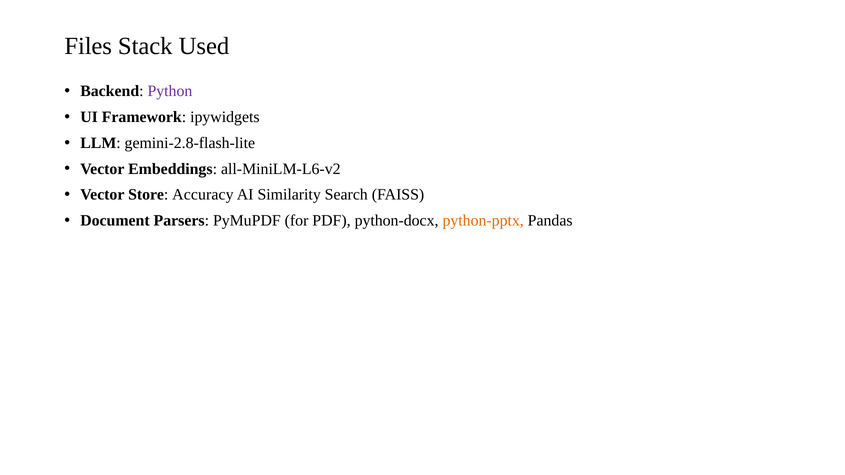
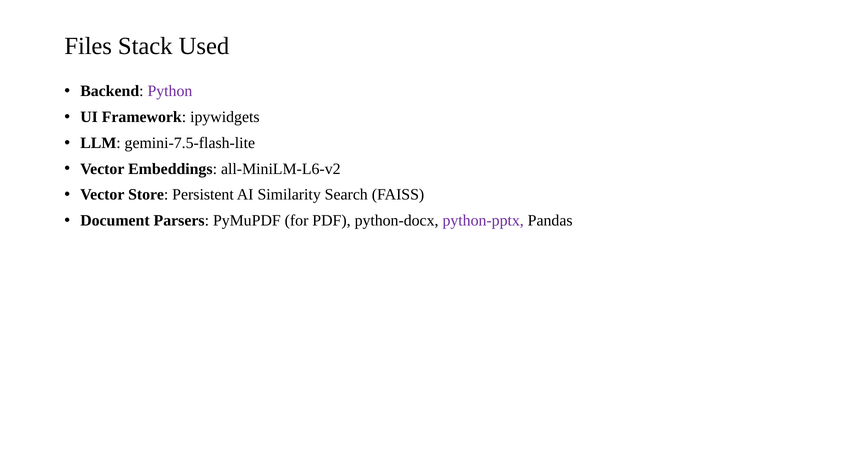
gemini-2.8-flash-lite: gemini-2.8-flash-lite -> gemini-7.5-flash-lite (190, 143)
Accuracy: Accuracy -> Persistent (203, 195)
python-pptx colour: orange -> purple (483, 221)
